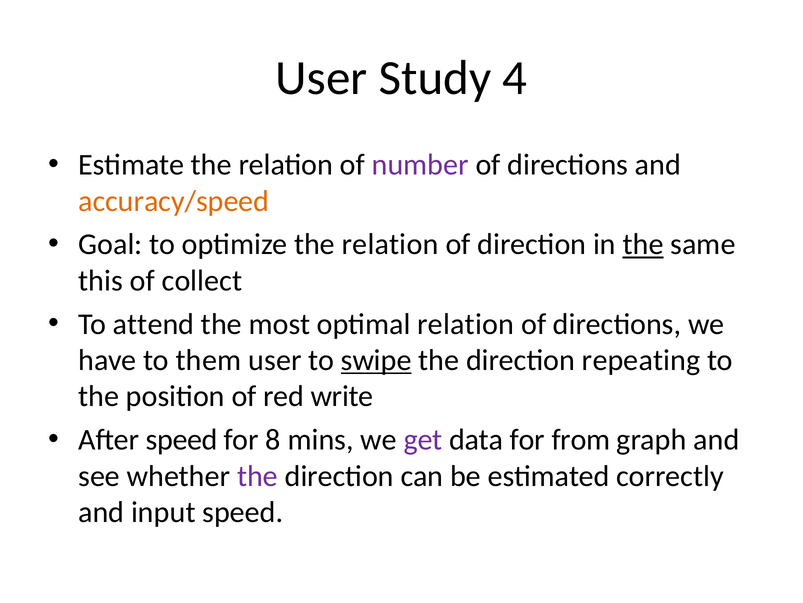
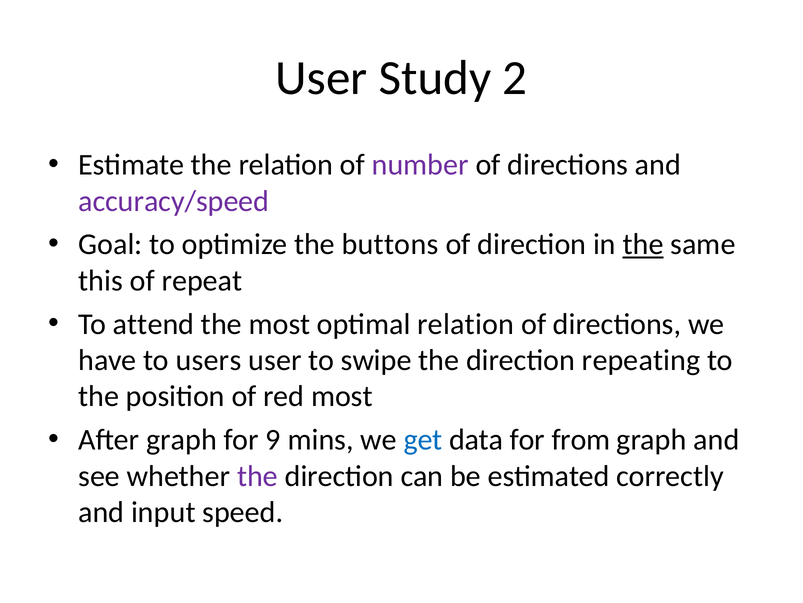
4: 4 -> 2 (515, 78)
accuracy/speed colour: orange -> purple (174, 201)
optimize the relation: relation -> buttons (390, 244)
collect: collect -> repeat (202, 280)
them: them -> users (208, 360)
swipe underline: present -> none (376, 360)
red write: write -> most (342, 396)
After speed: speed -> graph (182, 439)
8: 8 -> 9 (273, 439)
get colour: purple -> blue (423, 439)
